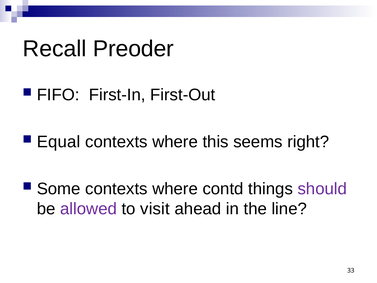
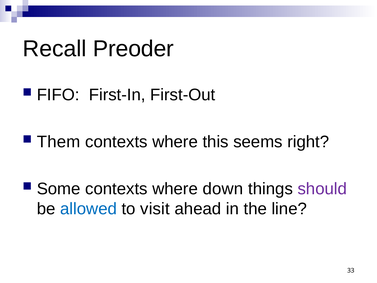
Equal: Equal -> Them (59, 142)
contd: contd -> down (223, 189)
allowed colour: purple -> blue (88, 209)
